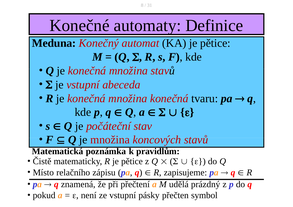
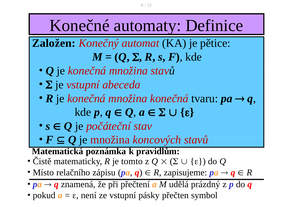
Meduna: Meduna -> Založen (54, 43)
R je pětice: pětice -> tomto (132, 161)
